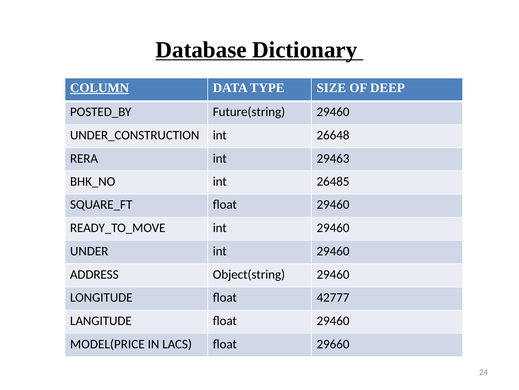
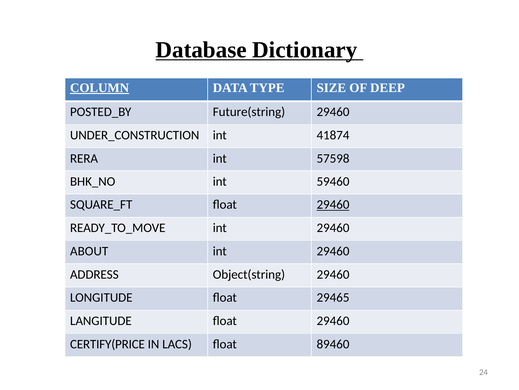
26648: 26648 -> 41874 (333, 135)
29463: 29463 -> 57598 (333, 158)
26485: 26485 -> 59460 (333, 181)
29460 underline: none -> present (333, 204)
UNDER: UNDER -> ABOUT (89, 251)
42777: 42777 -> 29465 (333, 297)
MODEL(PRICE: MODEL(PRICE -> CERTIFY(PRICE (107, 344)
29660: 29660 -> 89460 (333, 344)
